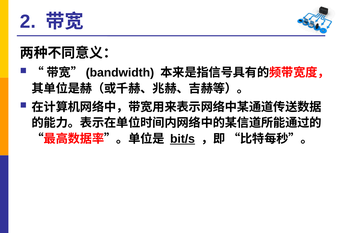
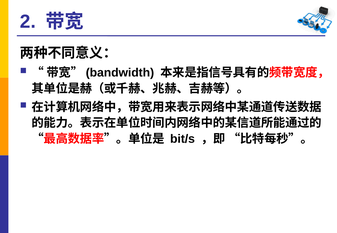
bit/s underline: present -> none (183, 139)
